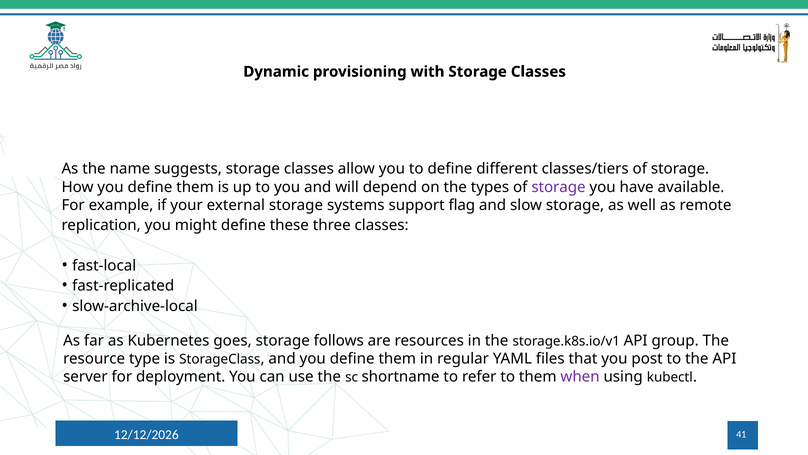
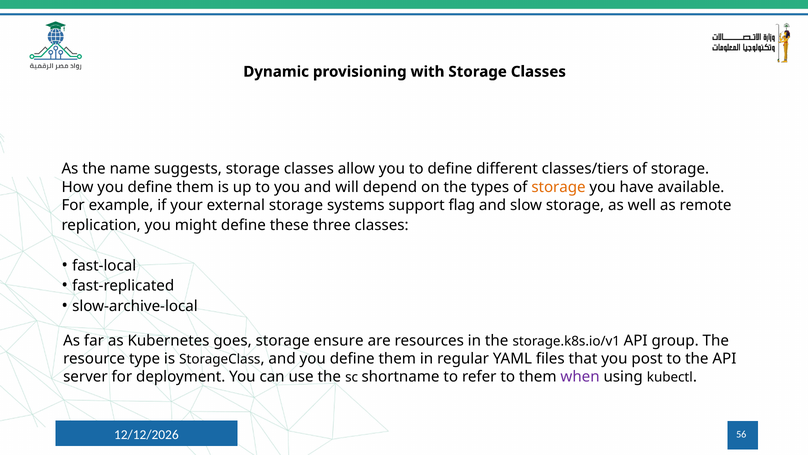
storage colour: purple -> orange (558, 187)
follows: follows -> ensure (339, 340)
41: 41 -> 56 (741, 434)
